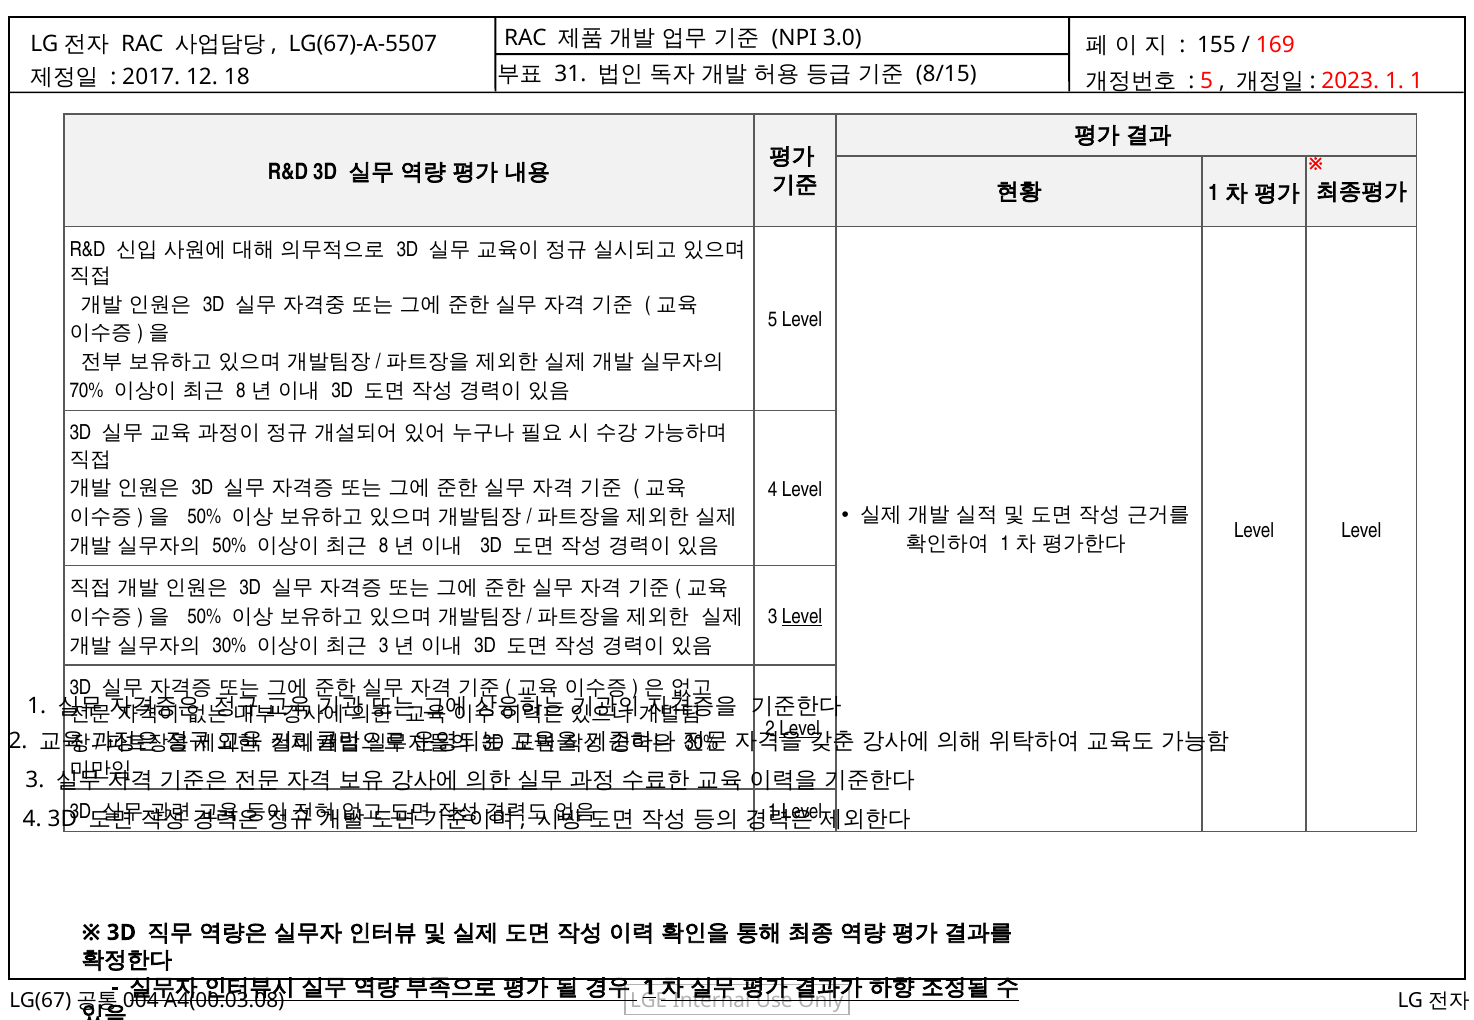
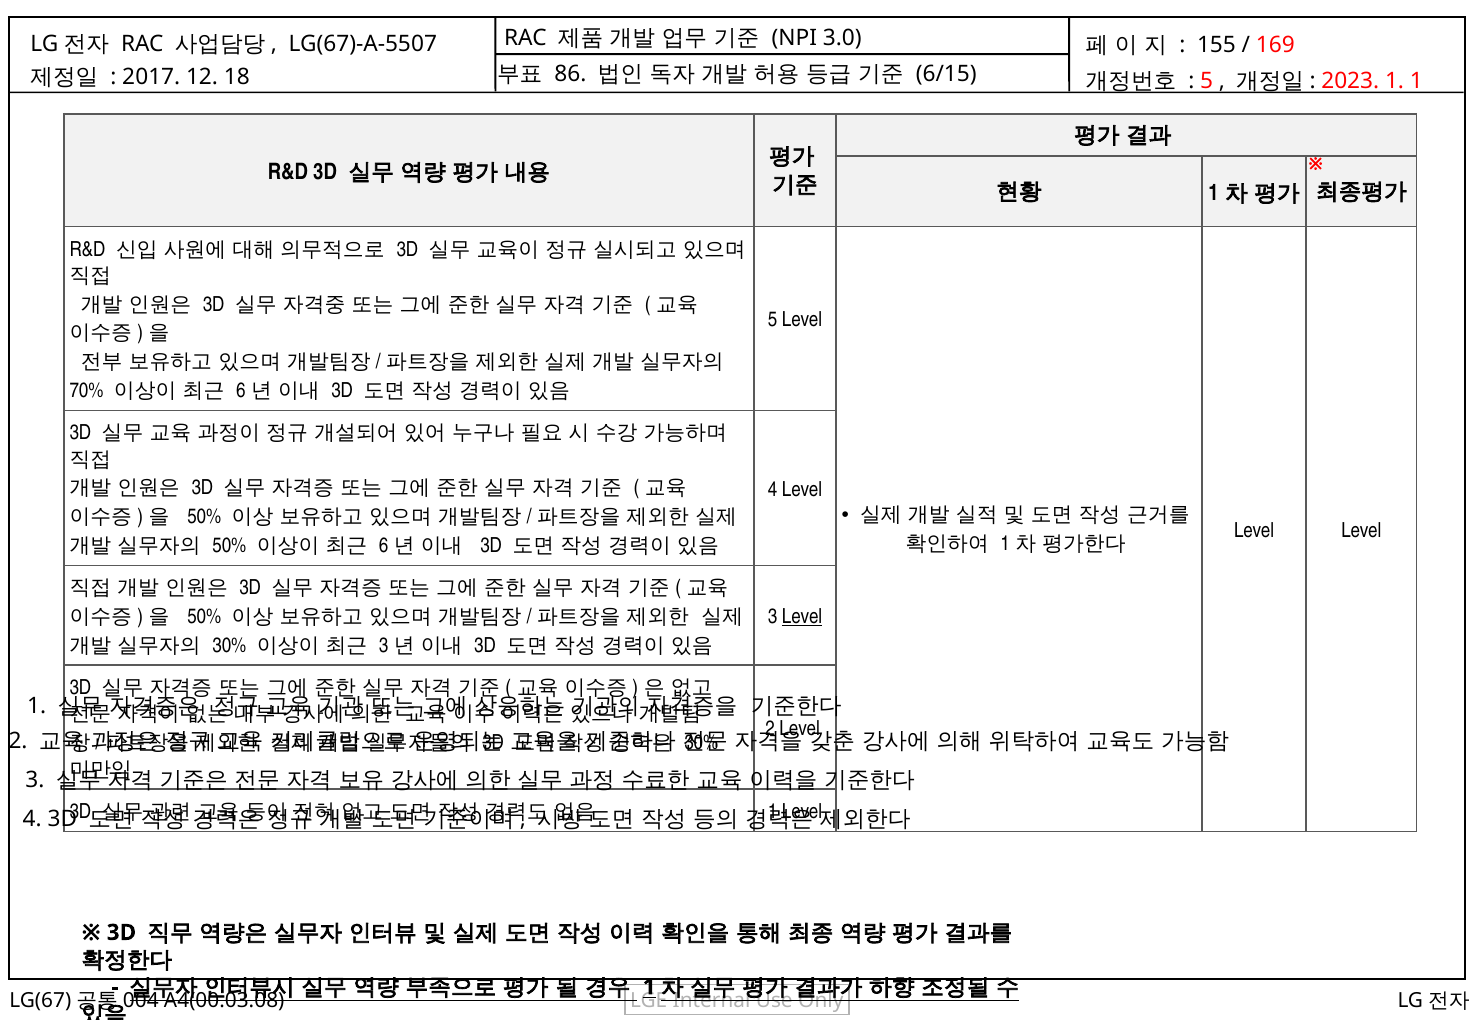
31: 31 -> 86 (570, 74)
8/15: 8/15 -> 6/15 (946, 74)
8: 8 -> 6 (241, 391)
8: 8 -> 6 (384, 546)
Level underline: present -> none (800, 729)
